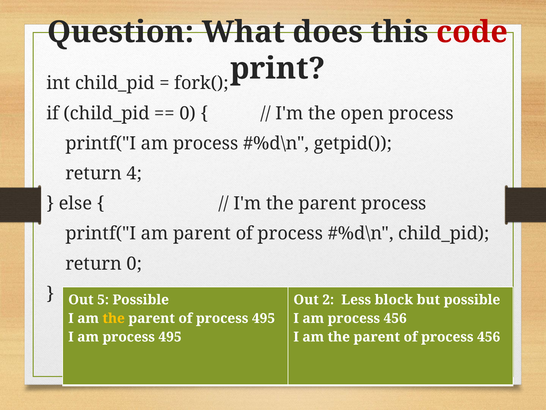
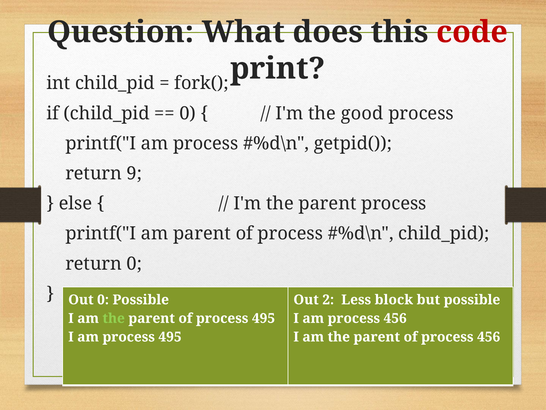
open: open -> good (362, 113)
4: 4 -> 9 (134, 173)
Out 5: 5 -> 0 (103, 299)
the colour: yellow -> light green (114, 318)
